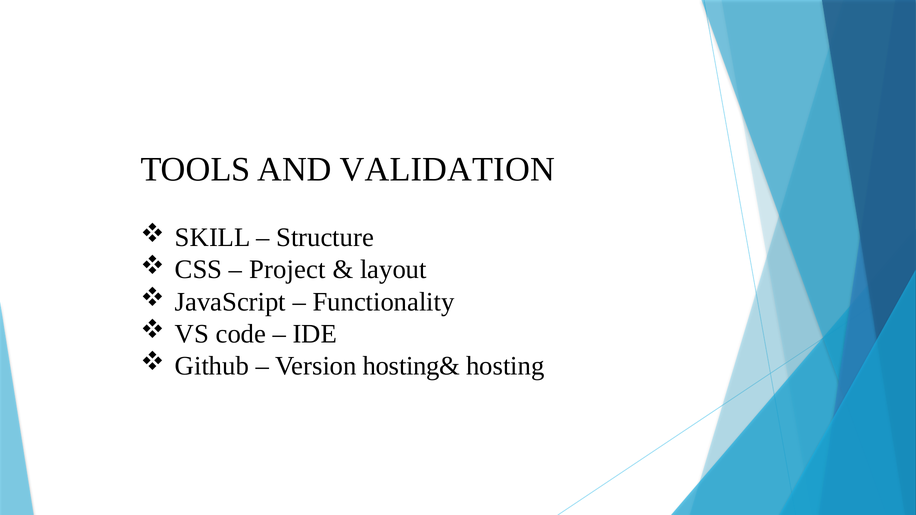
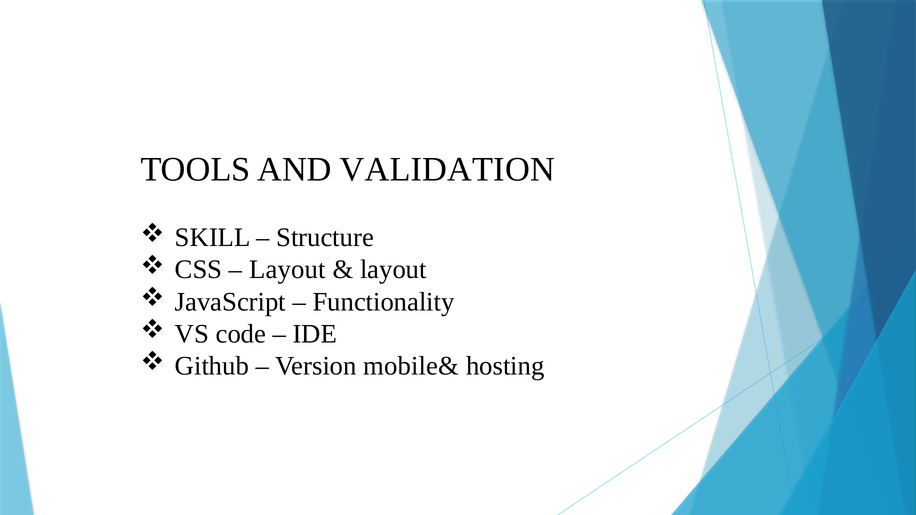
Project: Project -> Layout (287, 270)
hosting&: hosting& -> mobile& (411, 366)
